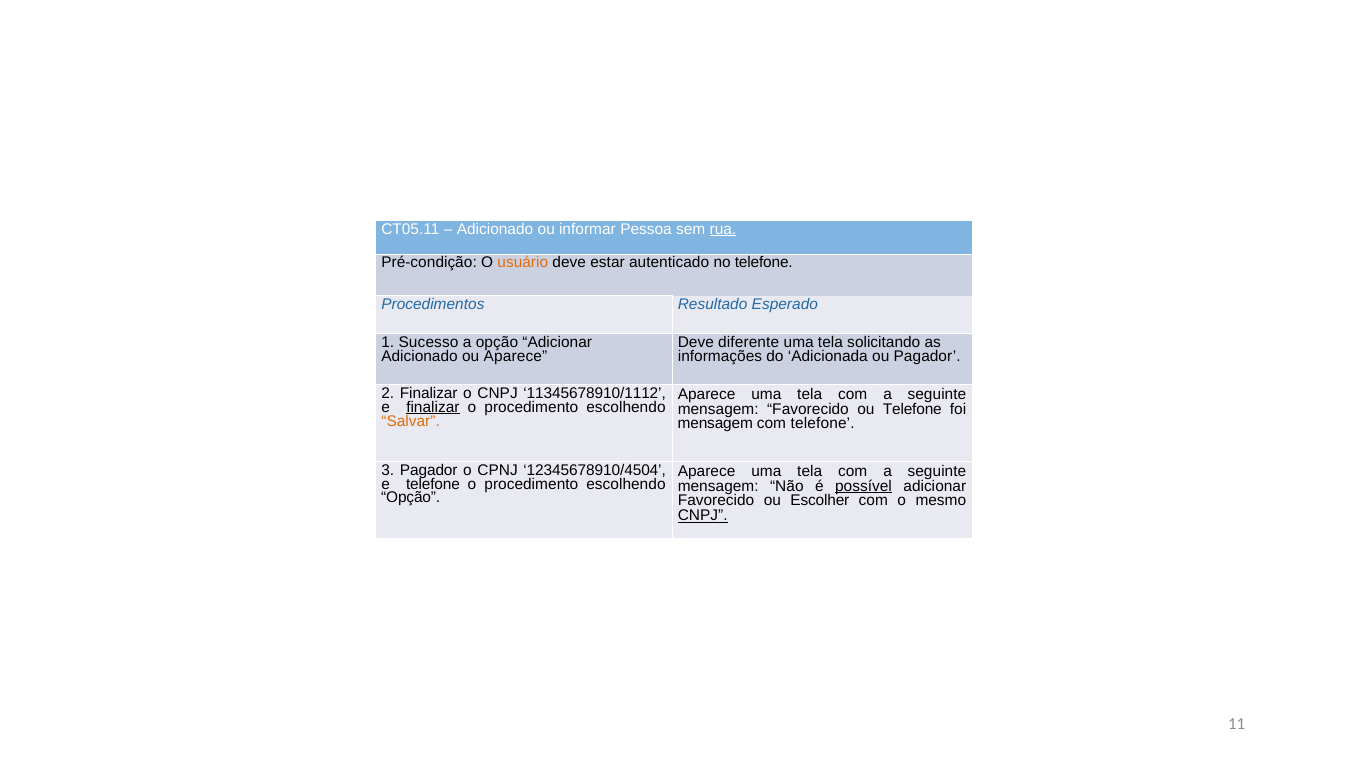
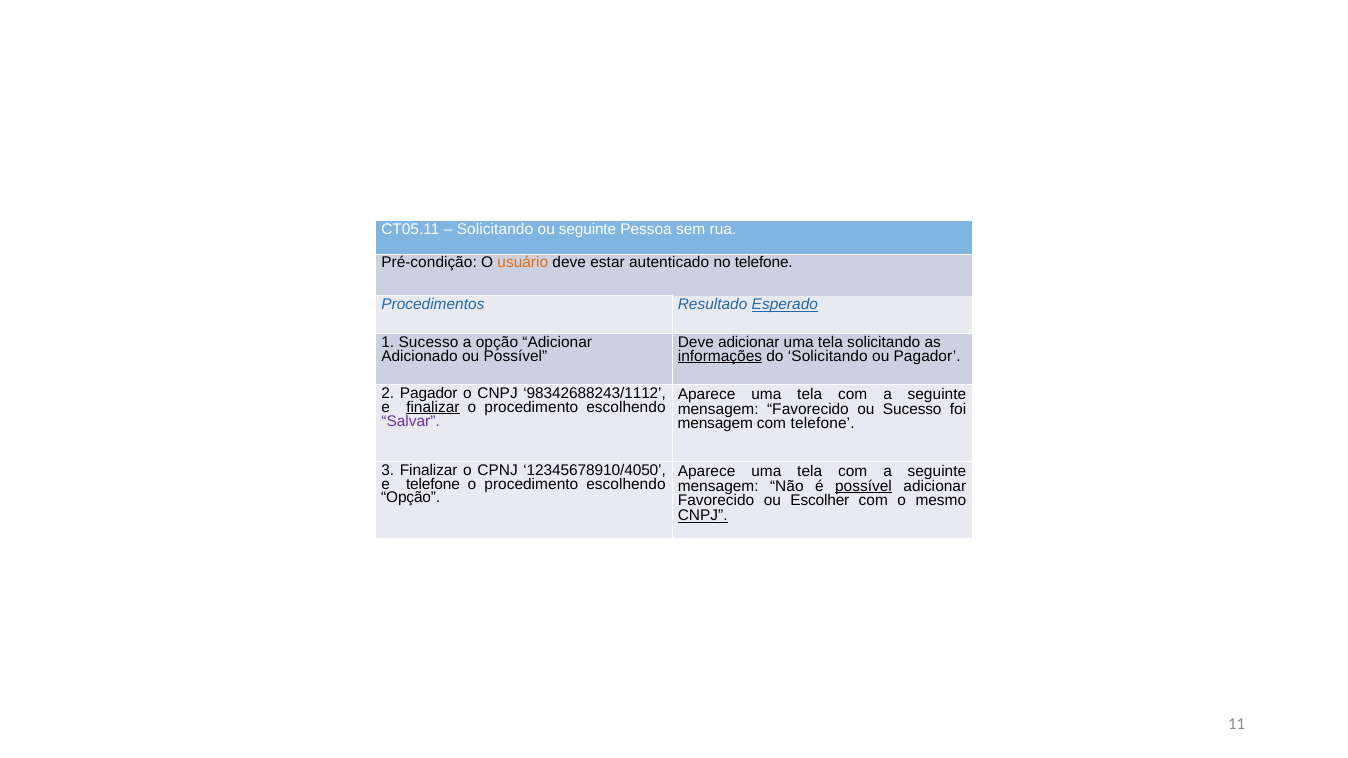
Adicionado: Adicionado -> Solicitando (495, 229)
ou informar: informar -> seguinte (588, 229)
rua underline: present -> none (723, 229)
Esperado underline: none -> present (785, 305)
Deve diferente: diferente -> adicionar (749, 342)
ou Aparece: Aparece -> Possível (515, 356)
informações underline: none -> present (720, 356)
do Adicionada: Adicionada -> Solicitando (828, 356)
2 Finalizar: Finalizar -> Pagador (429, 394)
11345678910/1112: 11345678910/1112 -> 98342688243/1112 (595, 394)
ou Telefone: Telefone -> Sucesso (912, 409)
Salvar colour: orange -> purple (411, 421)
3 Pagador: Pagador -> Finalizar (429, 470)
12345678910/4504: 12345678910/4504 -> 12345678910/4050 (595, 470)
